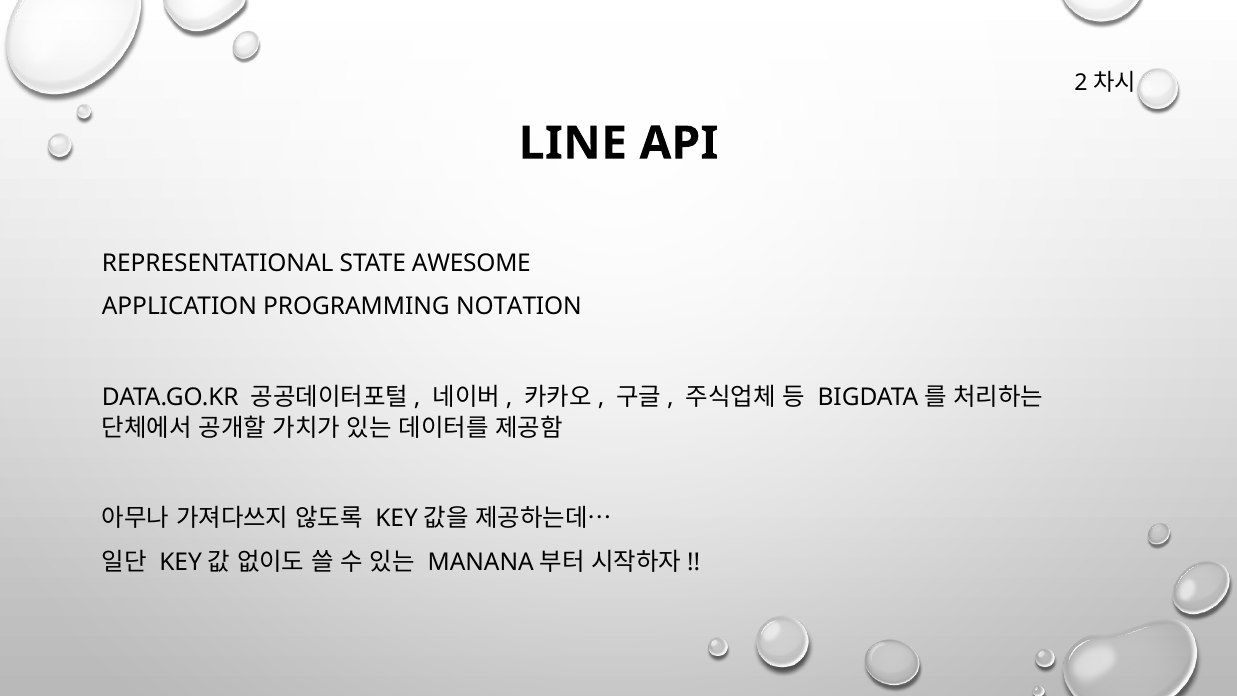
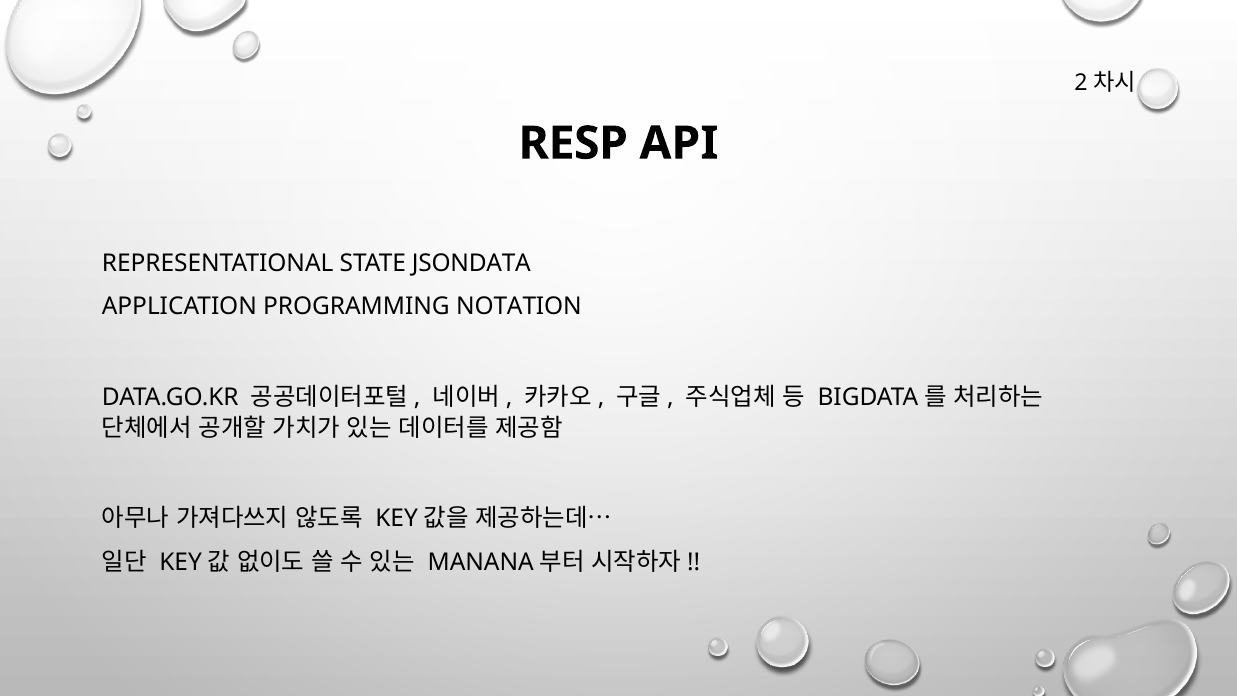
LINE: LINE -> RESP (573, 143)
AWESOME: AWESOME -> JSONDATA (471, 264)
